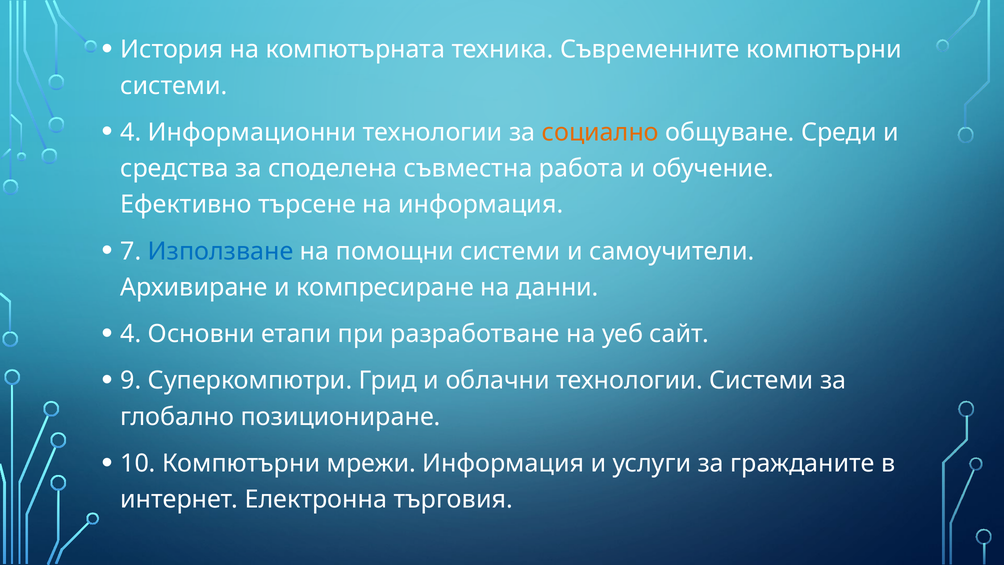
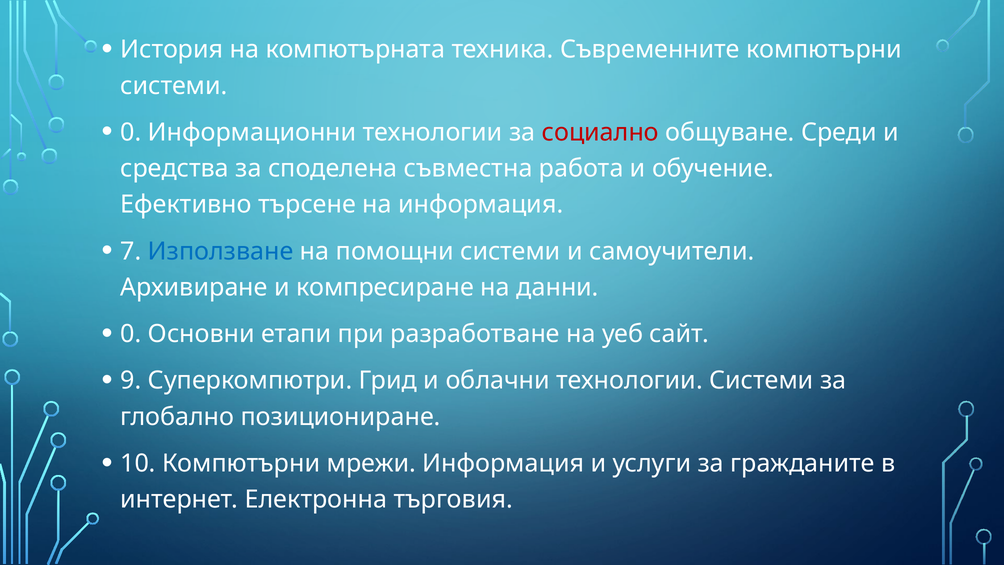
4: 4 -> 0 (131, 132)
социално colour: orange -> red (600, 132)
4: 4 -> 0 (131, 334)
